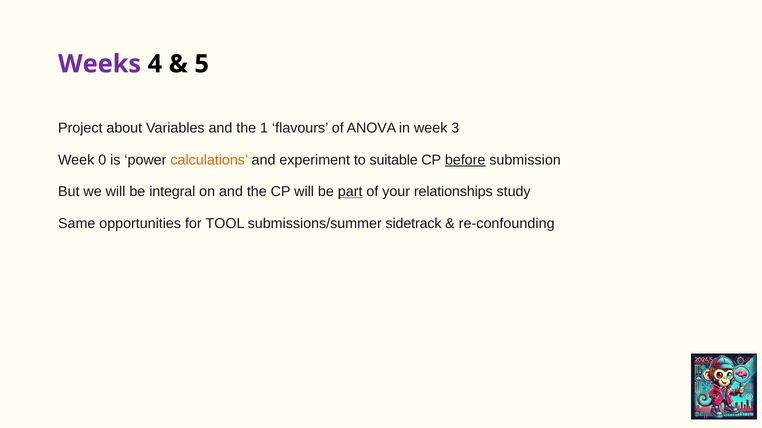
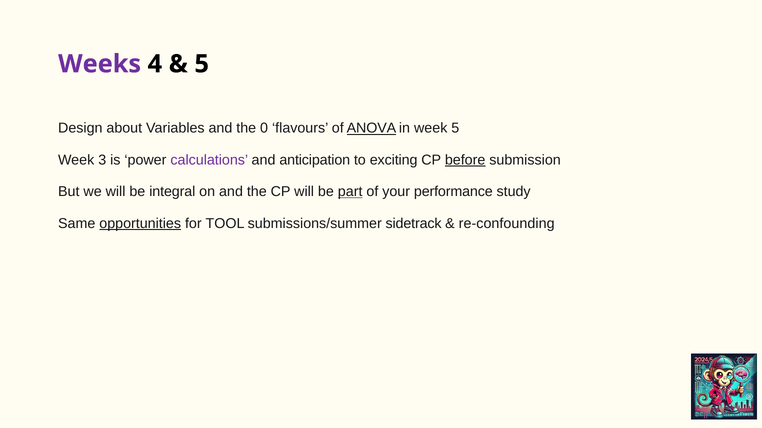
Project: Project -> Design (80, 128)
1: 1 -> 0 (264, 128)
ANOVA underline: none -> present (371, 128)
week 3: 3 -> 5 (455, 128)
0: 0 -> 3 (102, 160)
calculations colour: orange -> purple (209, 160)
experiment: experiment -> anticipation (315, 160)
suitable: suitable -> exciting (394, 160)
relationships: relationships -> performance (453, 192)
opportunities underline: none -> present (140, 224)
